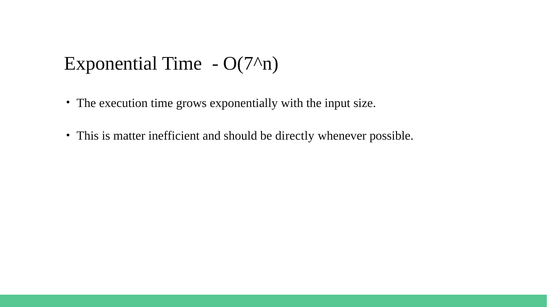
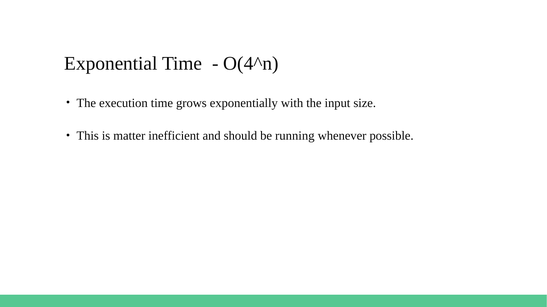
O(7^n: O(7^n -> O(4^n (251, 64)
directly: directly -> running (295, 136)
